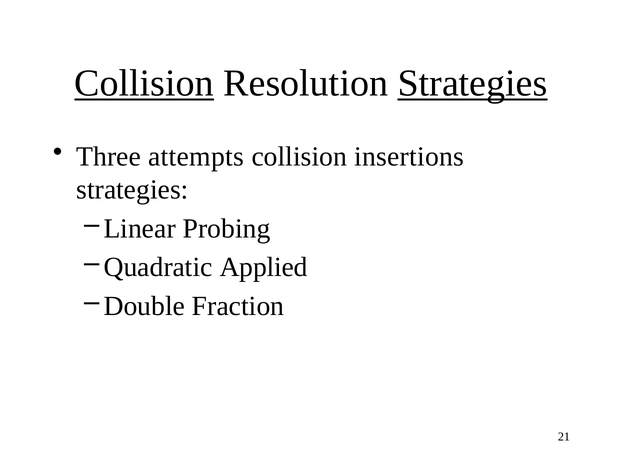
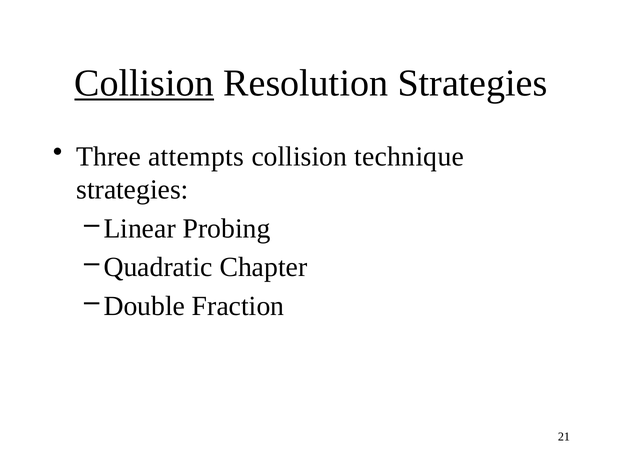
Strategies underline: present -> none (473, 83)
insertions: insertions -> technique (409, 157)
Applied: Applied -> Chapter (263, 267)
